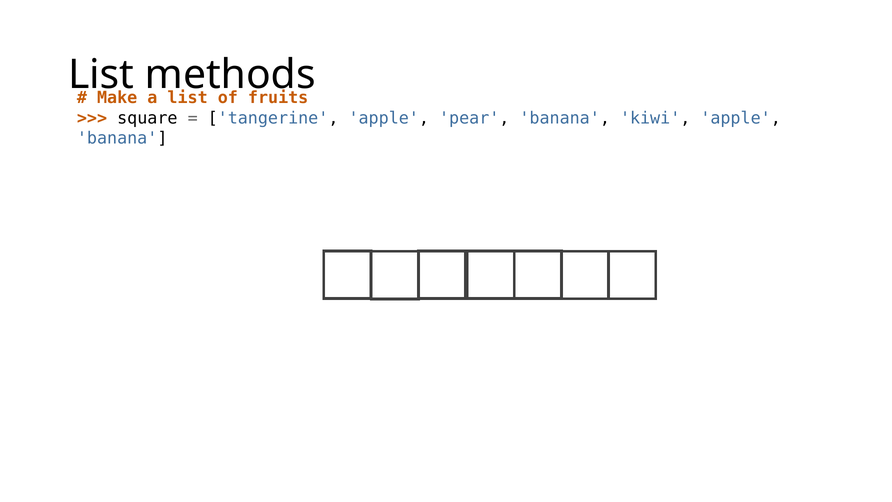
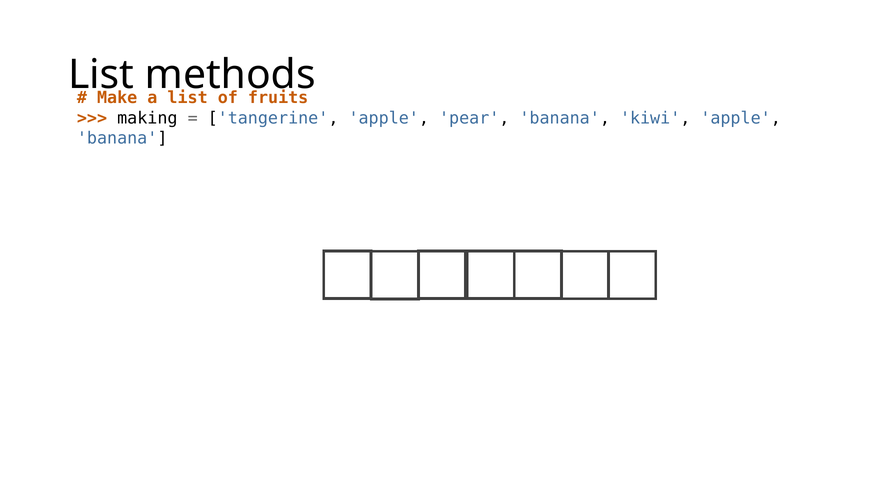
square: square -> making (147, 118)
